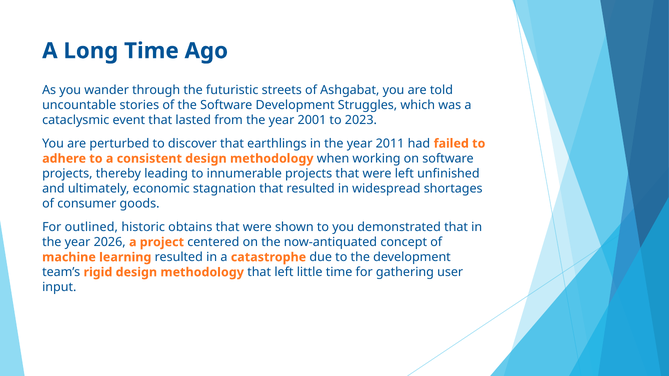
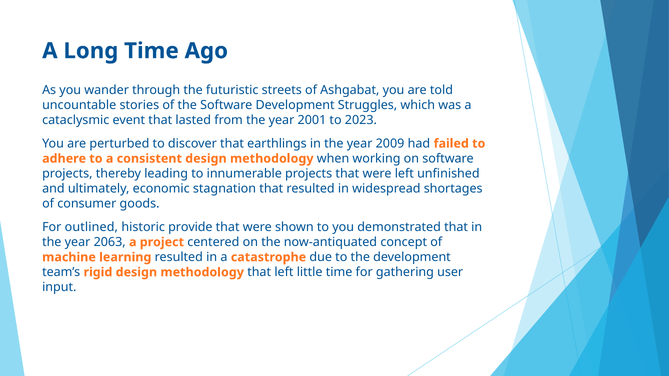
2011: 2011 -> 2009 (390, 144)
obtains: obtains -> provide (190, 227)
2026: 2026 -> 2063 (110, 242)
